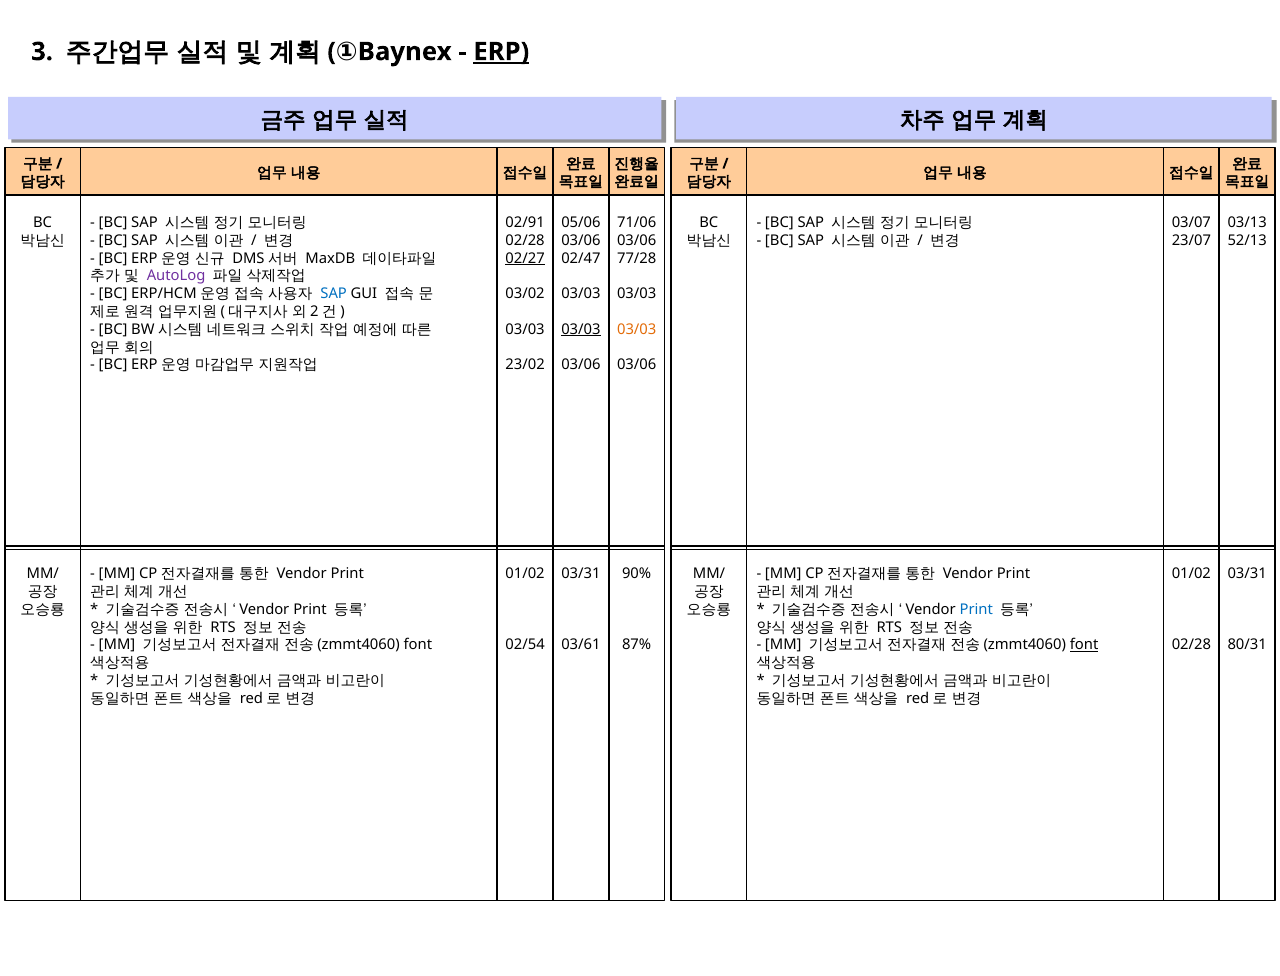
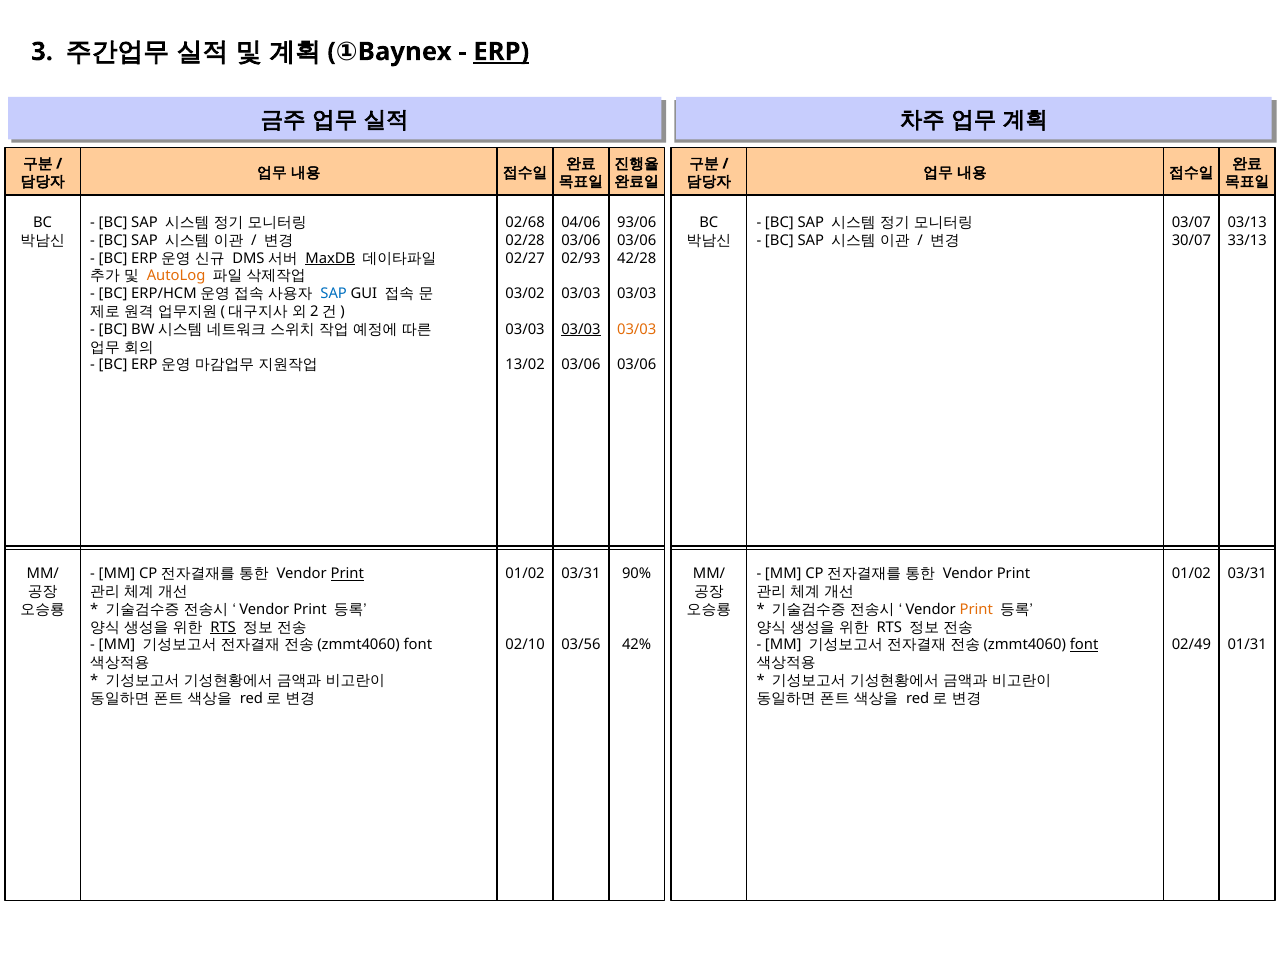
02/91: 02/91 -> 02/68 (525, 223)
05/06: 05/06 -> 04/06 (581, 223)
71/06: 71/06 -> 93/06 (637, 223)
23/07: 23/07 -> 30/07 (1191, 241)
52/13: 52/13 -> 33/13 (1247, 241)
MaxDB underline: none -> present (330, 258)
02/27 underline: present -> none (525, 258)
02/47: 02/47 -> 02/93 (581, 258)
77/28: 77/28 -> 42/28 (637, 258)
AutoLog colour: purple -> orange (176, 276)
23/02: 23/02 -> 13/02 (525, 365)
Print underline: none -> present (347, 574)
Print colour: blue -> orange (976, 610)
RTS underline: none -> present (223, 627)
02/54: 02/54 -> 02/10 (525, 645)
03/61: 03/61 -> 03/56 (581, 645)
87%: 87% -> 42% (637, 645)
02/28: 02/28 -> 02/49 (1191, 645)
80/31: 80/31 -> 01/31 (1247, 645)
